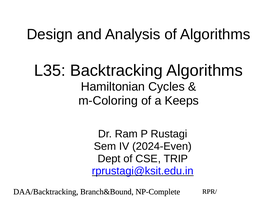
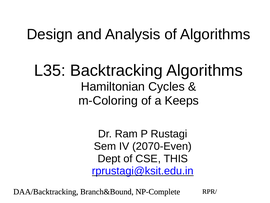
2024-Even: 2024-Even -> 2070-Even (162, 146)
TRIP: TRIP -> THIS (176, 158)
